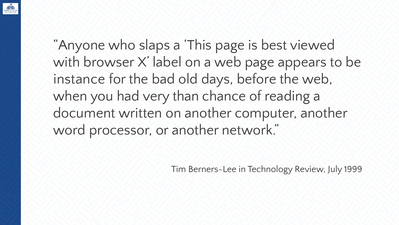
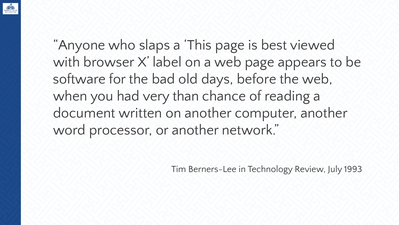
instance: instance -> software (79, 79)
1999: 1999 -> 1993 (353, 169)
